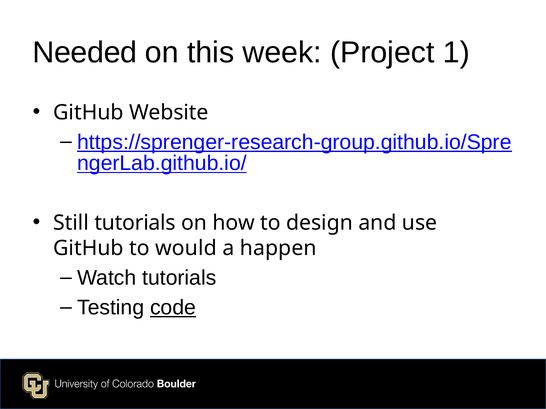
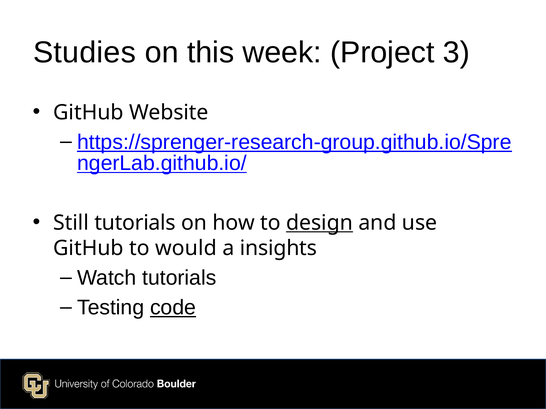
Needed: Needed -> Studies (85, 53)
1: 1 -> 3 (456, 53)
design underline: none -> present (320, 223)
happen: happen -> insights (278, 248)
